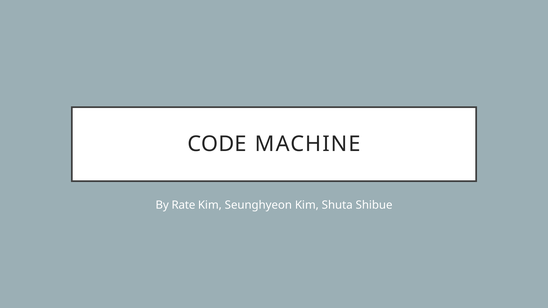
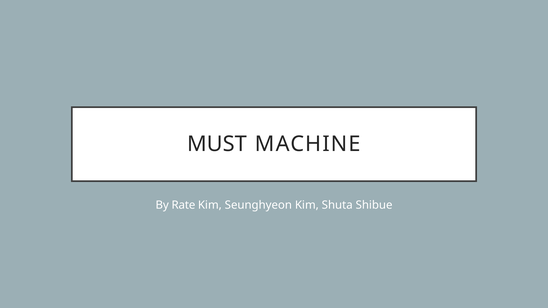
CODE: CODE -> MUST (217, 144)
